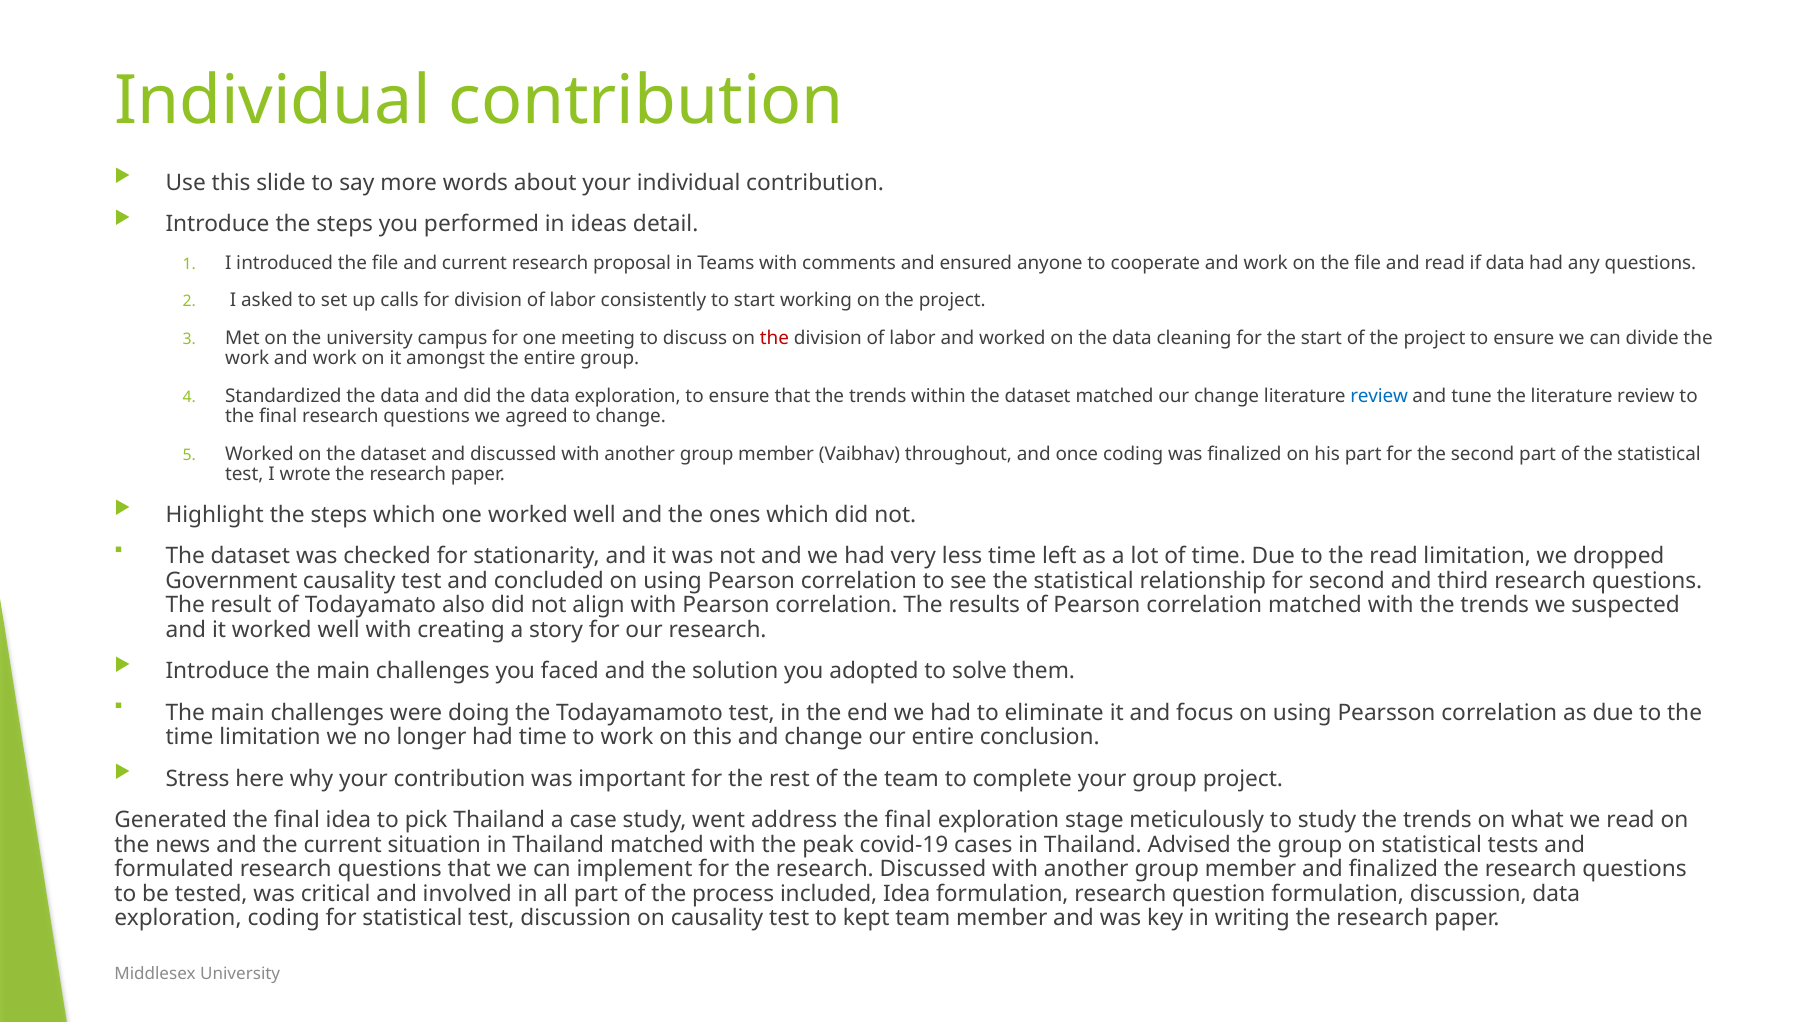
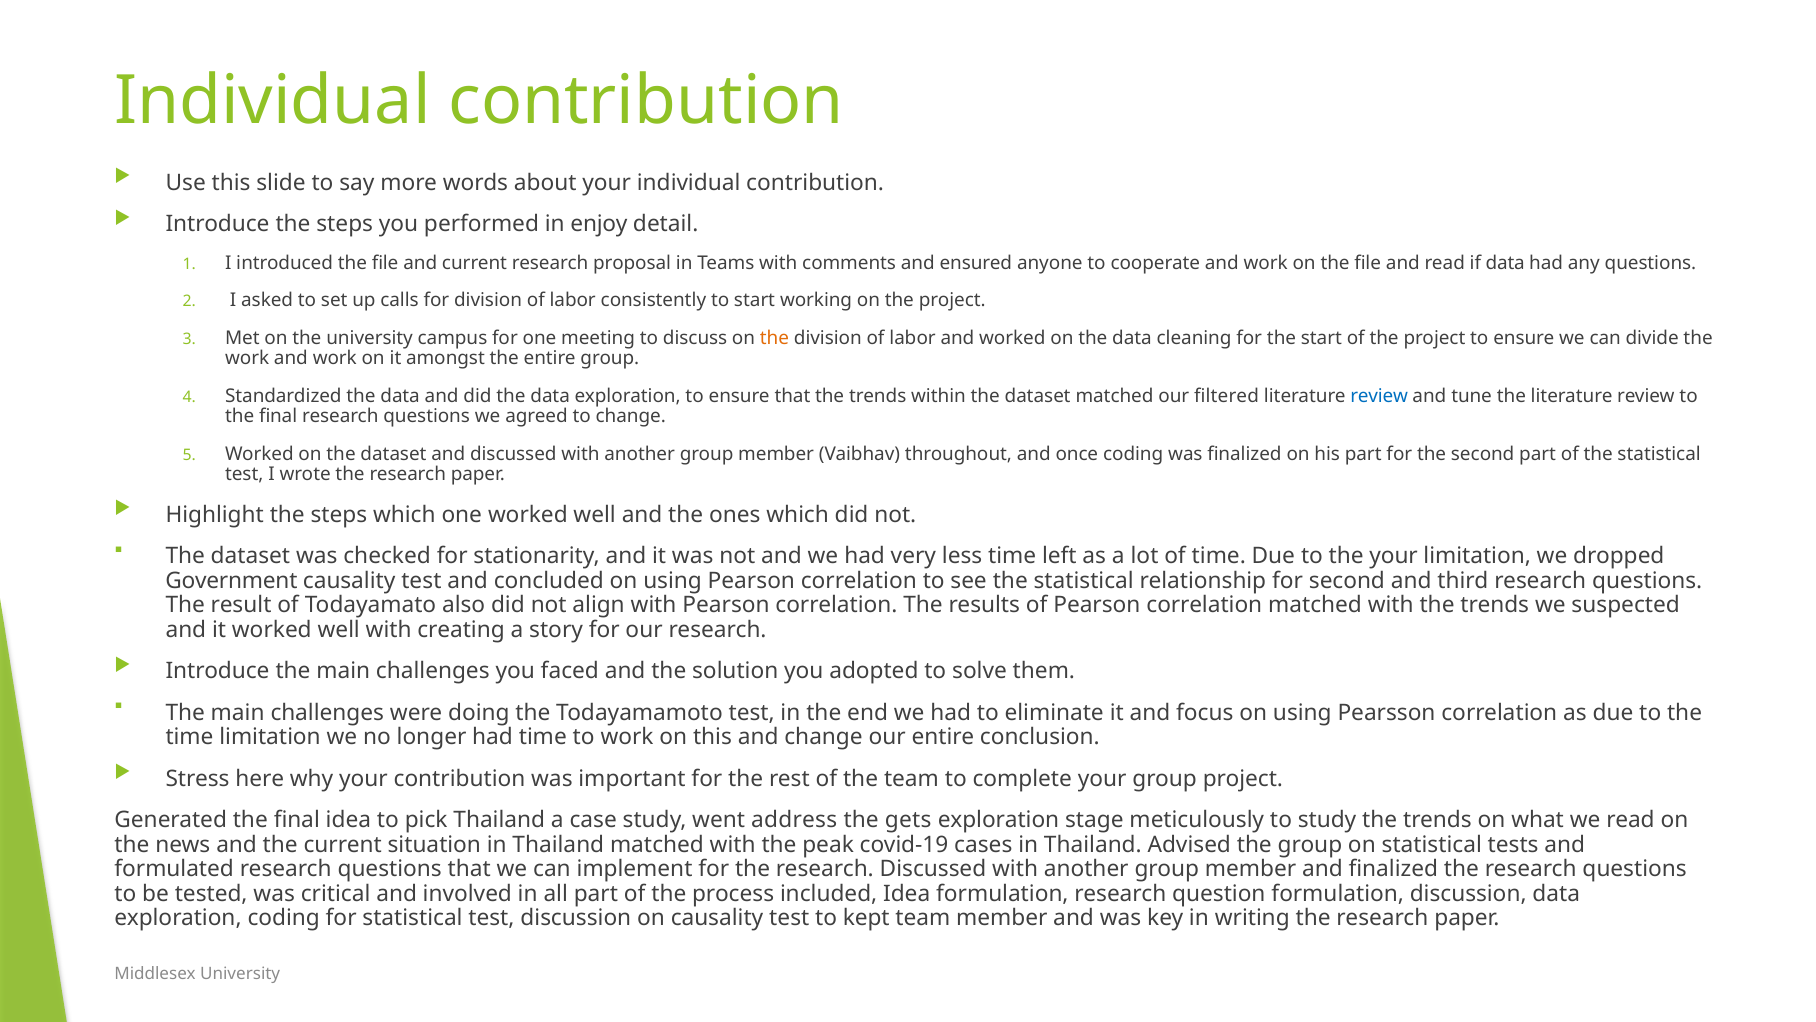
ideas: ideas -> enjoy (599, 224)
the colour: red -> orange (774, 338)
our change: change -> filtered (1226, 396)
the read: read -> your (1394, 556)
final: final -> gets (908, 820)
